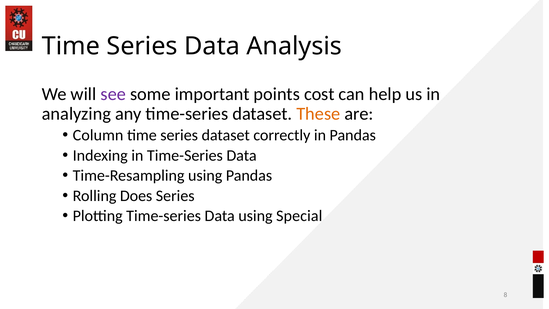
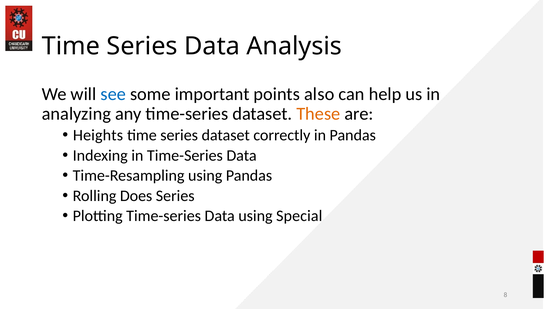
see colour: purple -> blue (113, 94)
cost: cost -> also (319, 94)
Column: Column -> Heights (98, 135)
